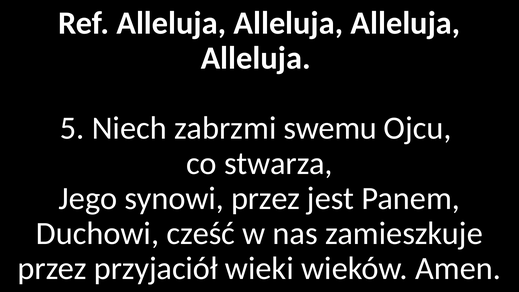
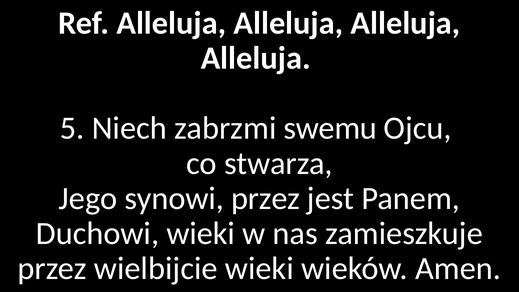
Duchowi cześć: cześć -> wieki (201, 233)
przyjaciół: przyjaciół -> wielbijcie (156, 268)
